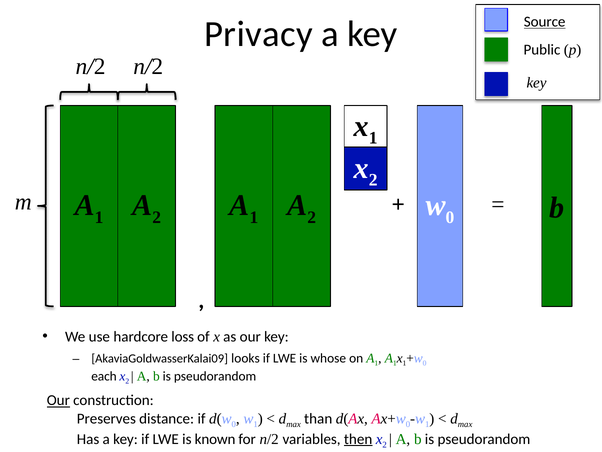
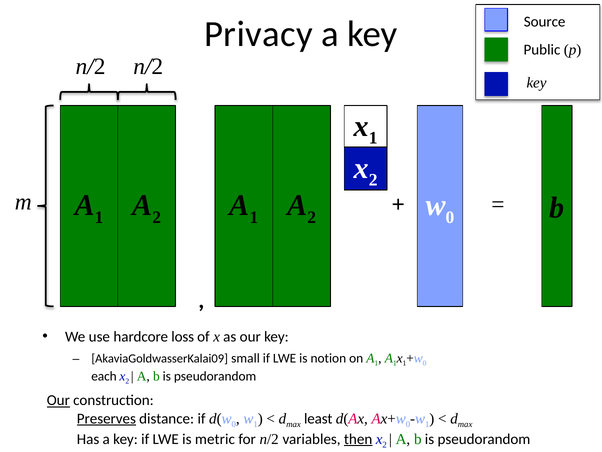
Source underline: present -> none (545, 22)
looks: looks -> small (245, 358)
whose: whose -> notion (328, 358)
Preserves underline: none -> present (106, 418)
than: than -> least (318, 418)
known: known -> metric (215, 439)
